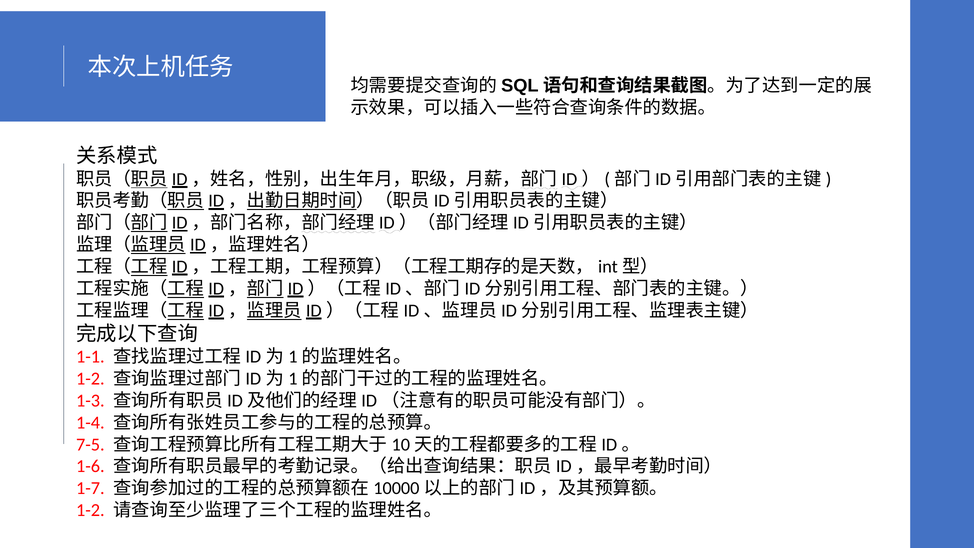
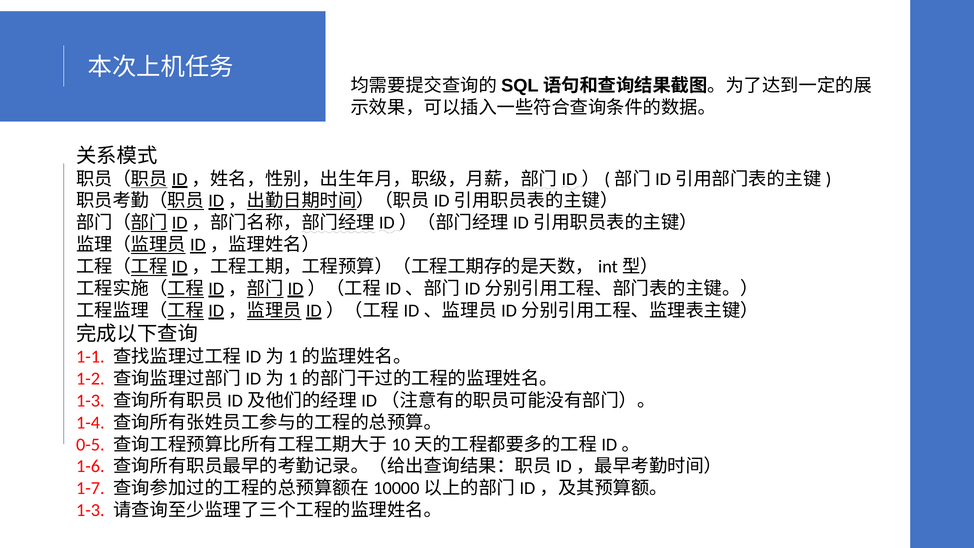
7-5: 7-5 -> 0-5 (90, 444)
1-2: 1-2 -> 1-3 (90, 510)
